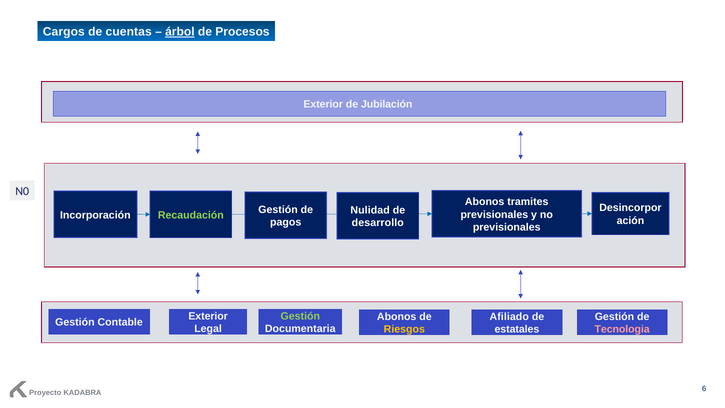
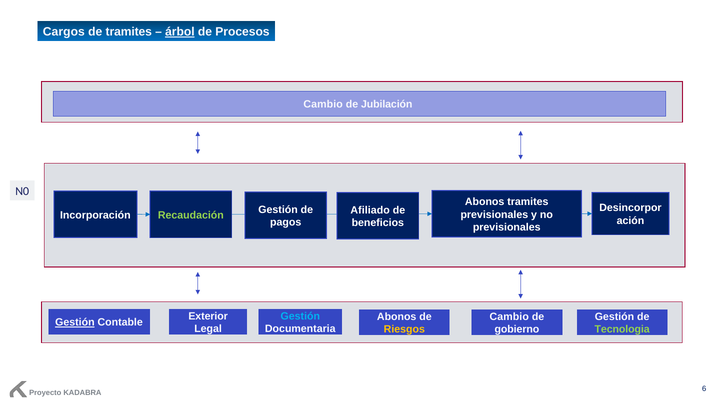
de cuentas: cuentas -> tramites (129, 32)
Exterior: Exterior -> Cambio (323, 104)
Nulidad: Nulidad -> Afiliado (370, 210)
desarrollo: desarrollo -> beneficios (378, 223)
Gestión colour: light green -> light blue (300, 316)
Afiliado: Afiliado -> Cambio (509, 316)
Gestión underline: none -> present (75, 322)
estatales: estatales -> gobierno (517, 329)
Tecnologia colour: pink -> light green (622, 329)
